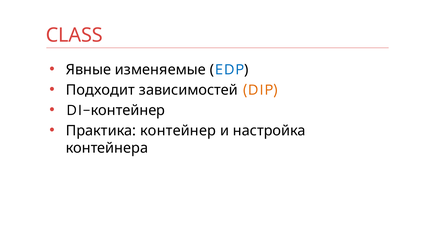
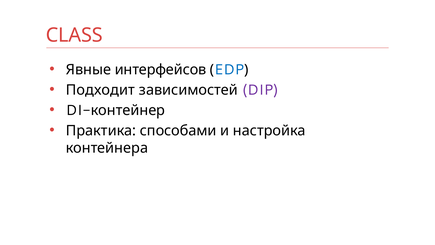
изменяемые: изменяемые -> интерфейсов (161, 69)
DIP colour: orange -> purple (260, 90)
Практика контейнер: контейнер -> способами (178, 130)
